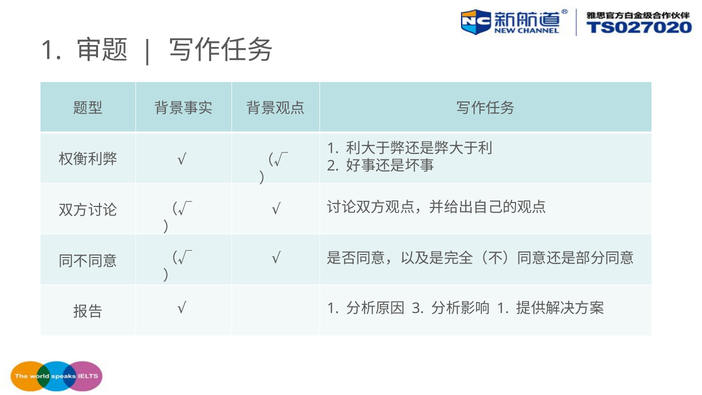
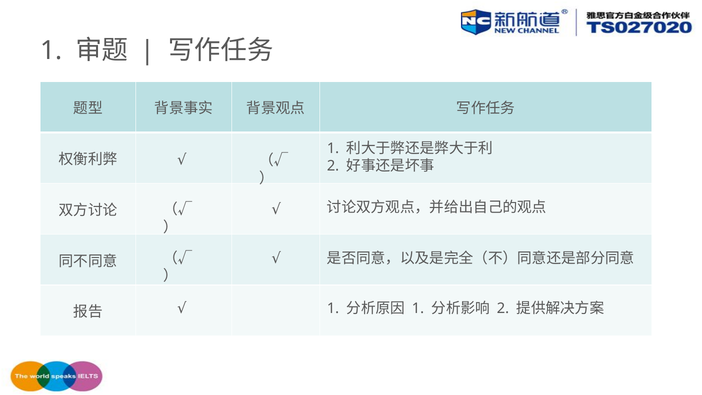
3: 3 -> 1 (418, 308)
1: 1 -> 2 (503, 308)
